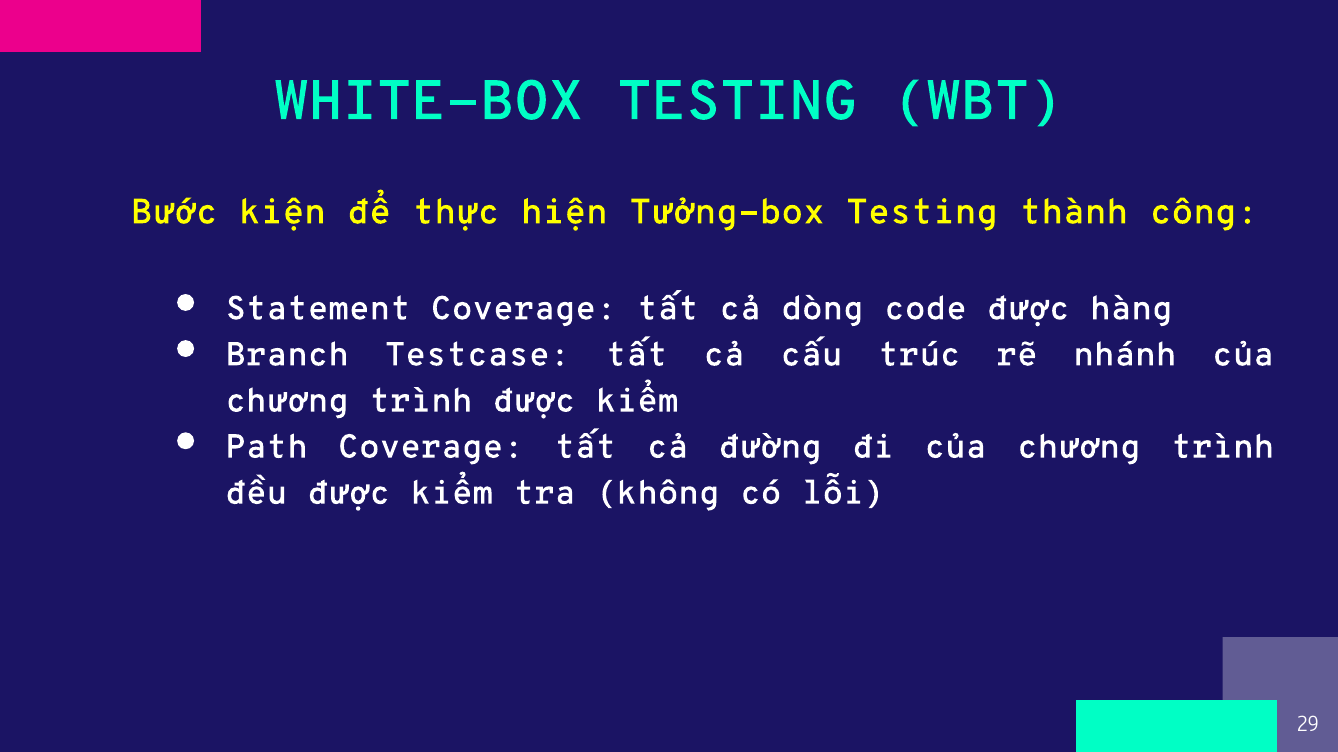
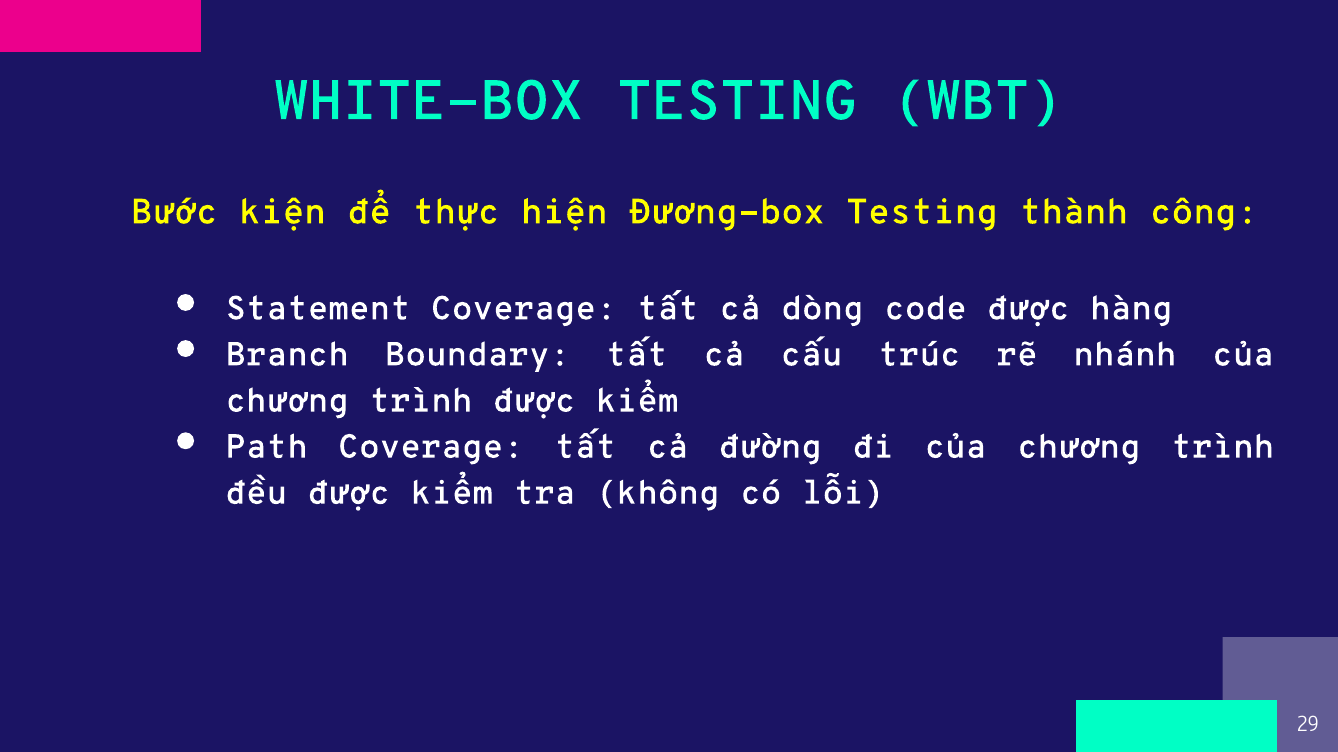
Tưởng-box: Tưởng-box -> Đương-box (727, 212)
Testcase: Testcase -> Boundary (478, 355)
